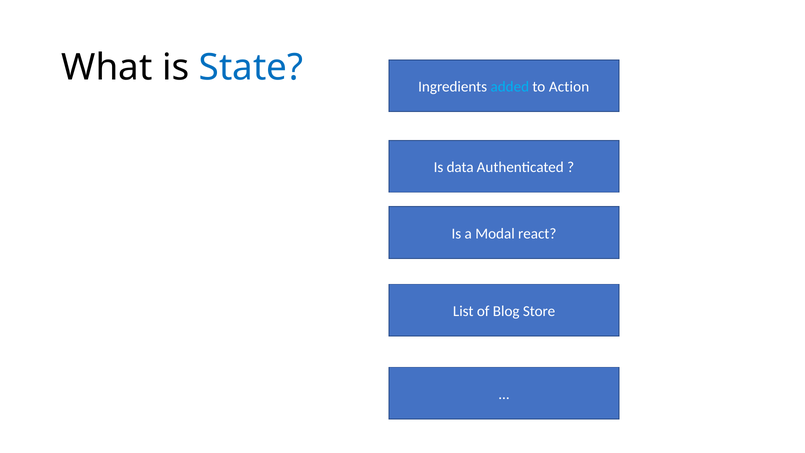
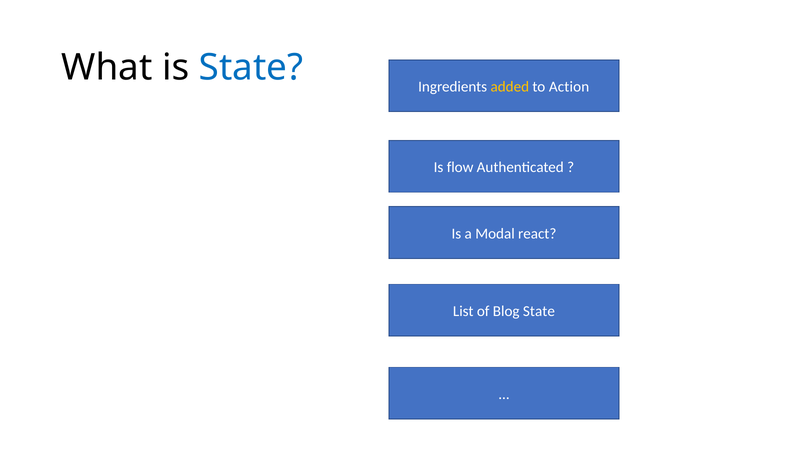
added colour: light blue -> yellow (510, 87)
data: data -> flow (460, 167)
Blog Store: Store -> State (539, 311)
